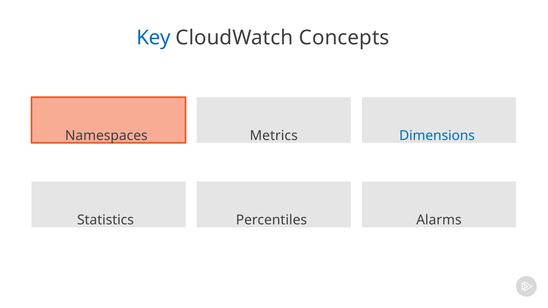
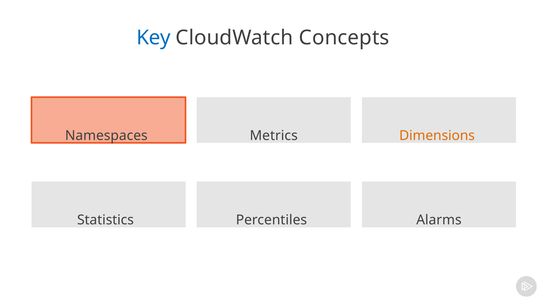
Dimensions colour: blue -> orange (437, 136)
